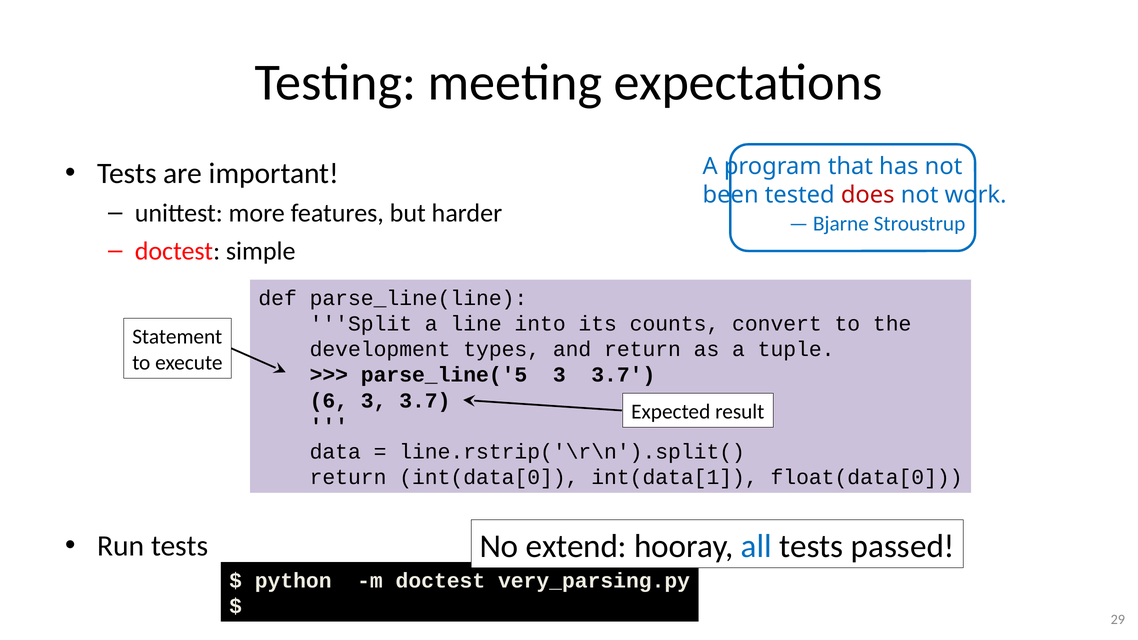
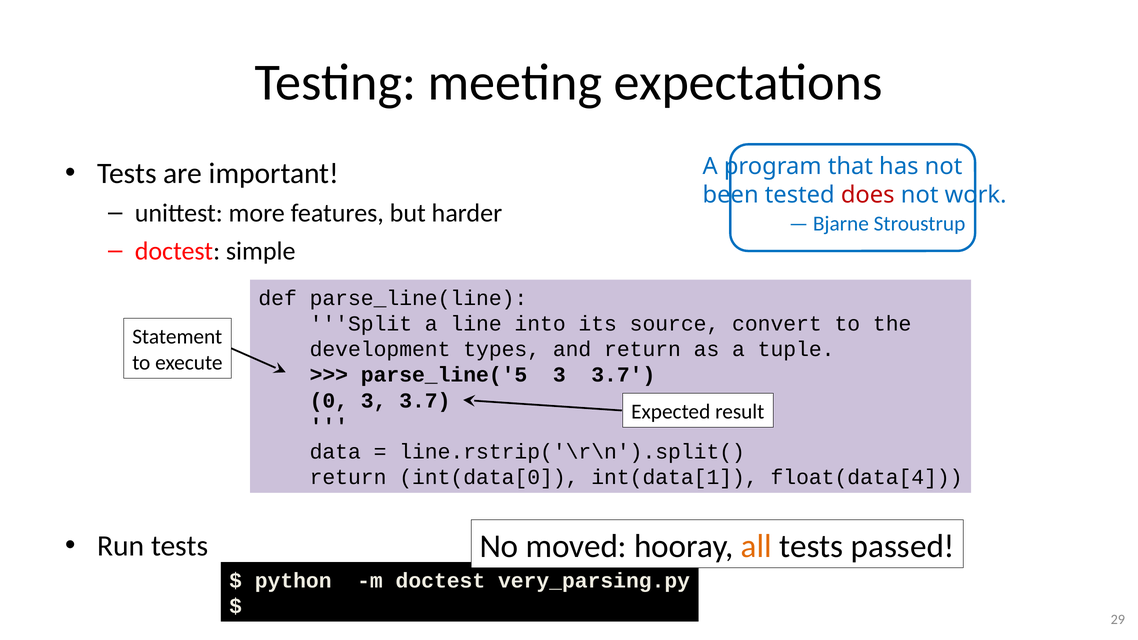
counts: counts -> source (675, 324)
6: 6 -> 0 (329, 401)
float(data[0: float(data[0 -> float(data[4 (867, 477)
extend: extend -> moved (576, 546)
all colour: blue -> orange (756, 546)
